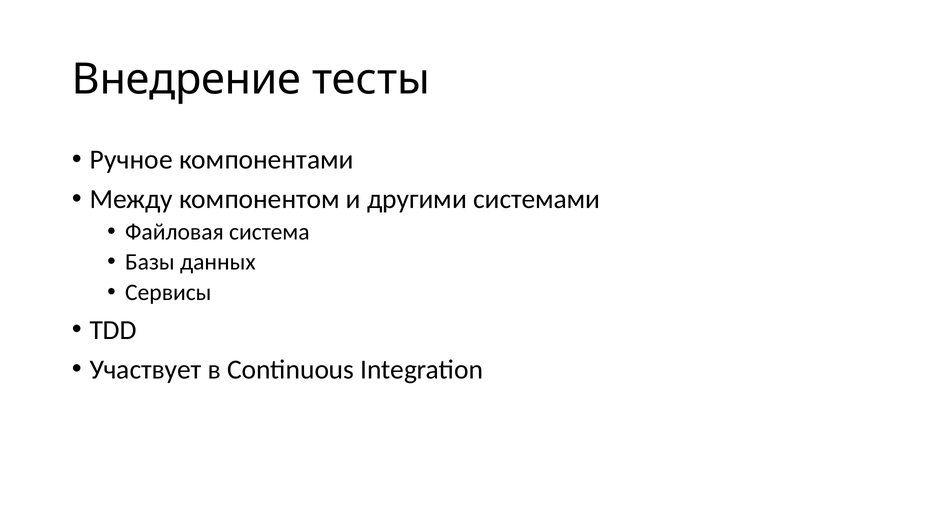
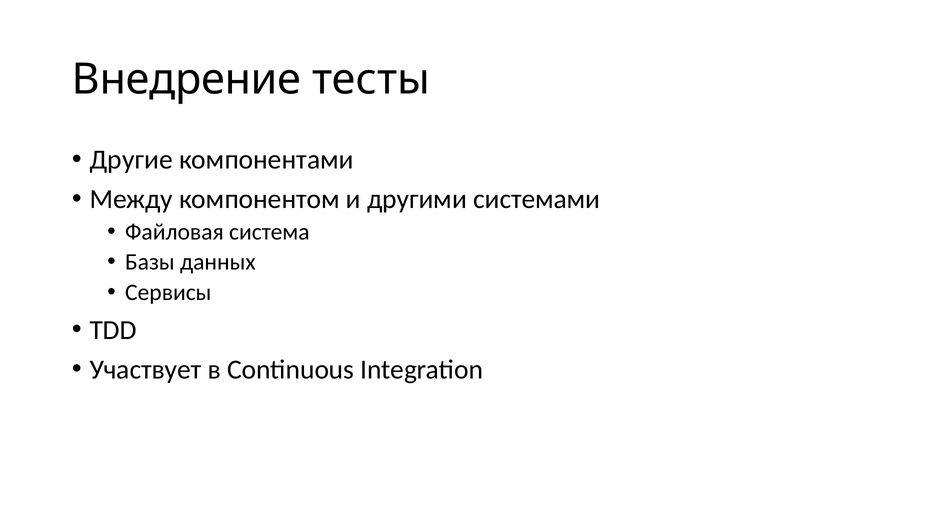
Ручное: Ручное -> Другие (131, 160)
